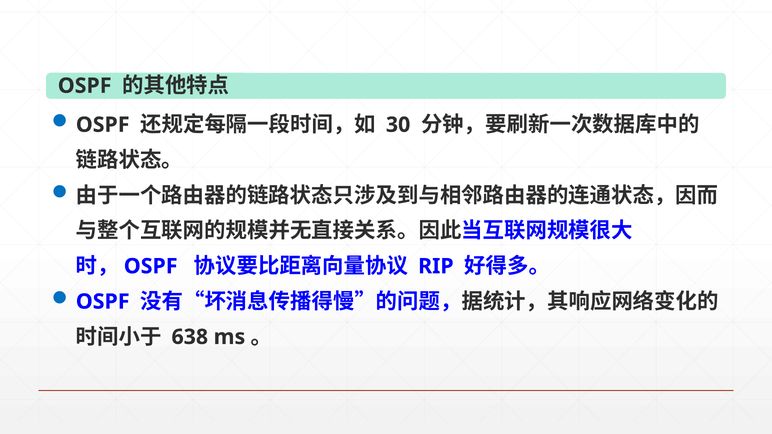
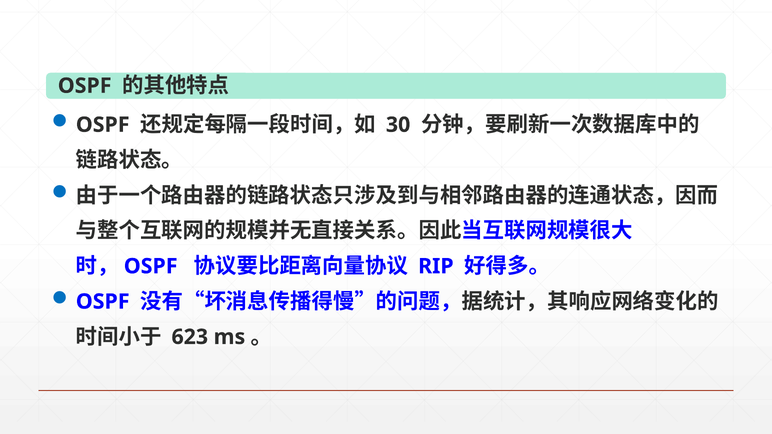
638: 638 -> 623 (190, 337)
